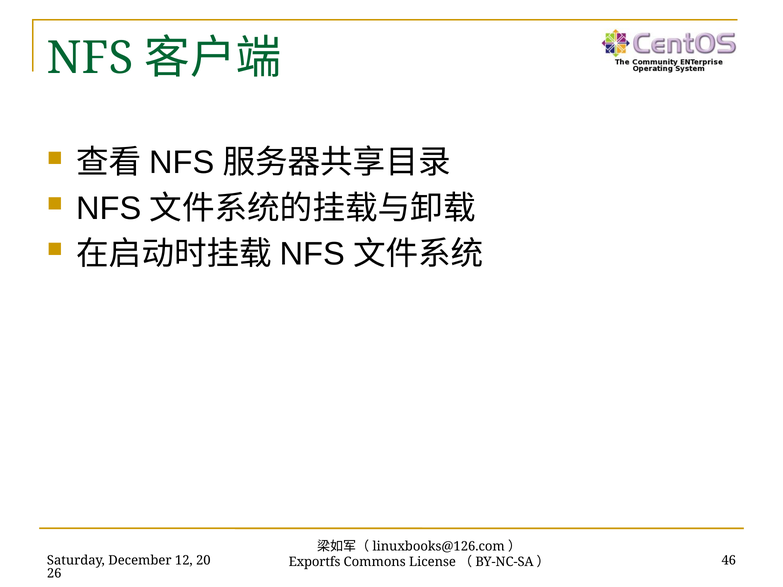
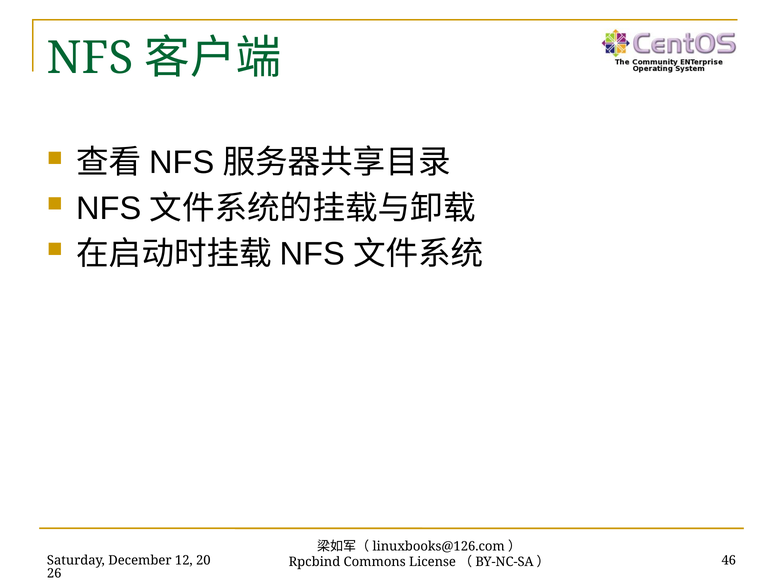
Exportfs: Exportfs -> Rpcbind (314, 562)
